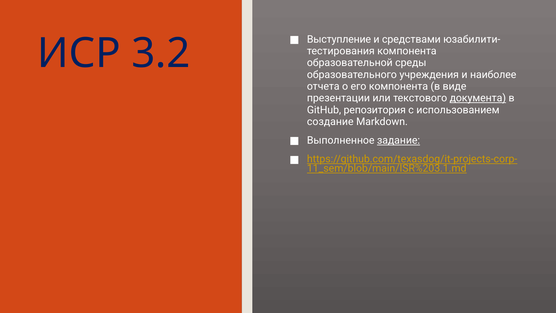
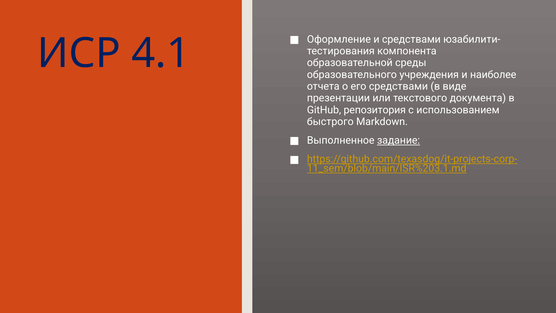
Выступление: Выступление -> Оформление (339, 39)
3.2: 3.2 -> 4.1 (161, 53)
его компонента: компонента -> средствами (398, 86)
документа underline: present -> none (478, 98)
создание: создание -> быстрого (330, 122)
